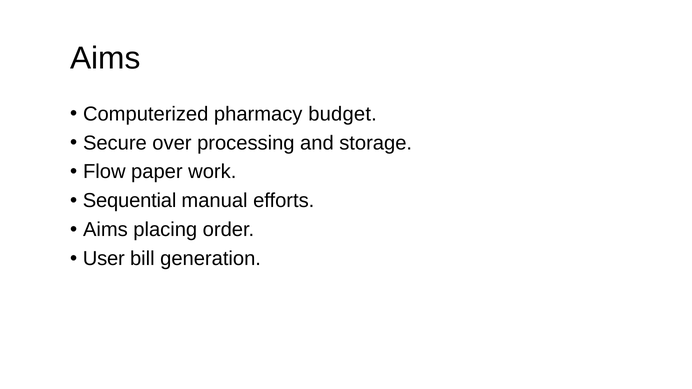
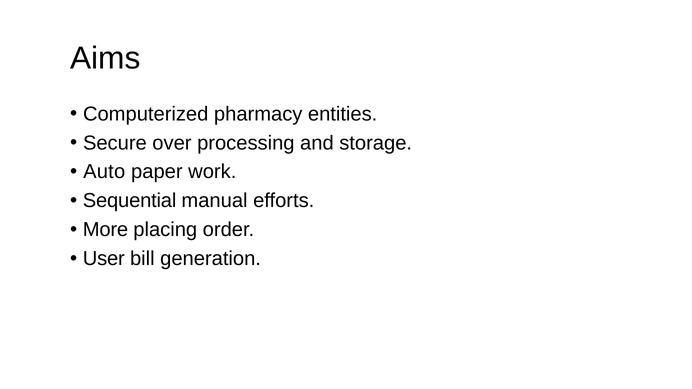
budget: budget -> entities (343, 114)
Flow: Flow -> Auto (104, 172)
Aims: Aims -> More (106, 230)
